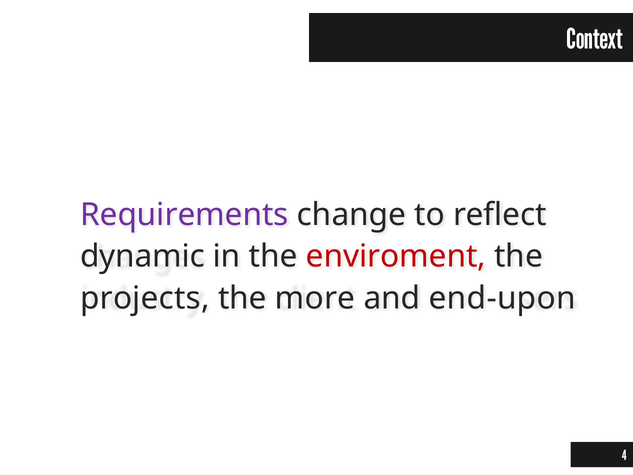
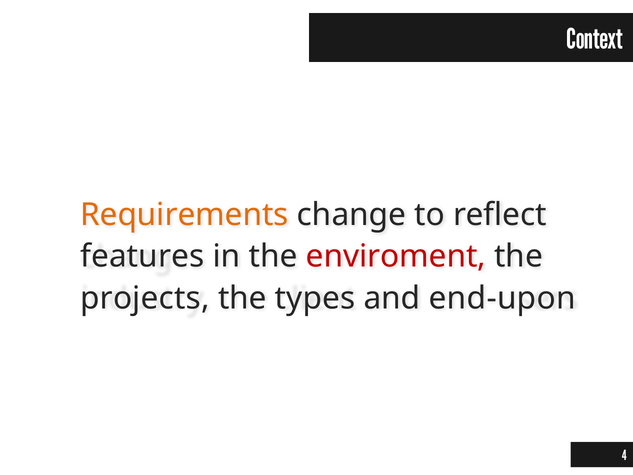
Requirements colour: purple -> orange (184, 215)
dynamic: dynamic -> features (142, 256)
more: more -> types (315, 298)
